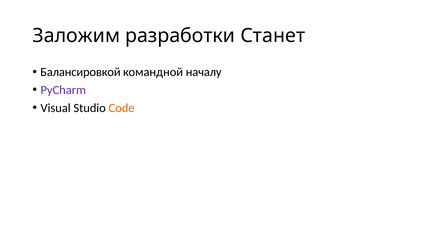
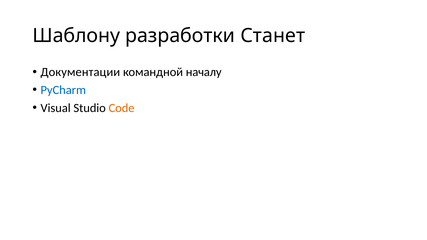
Заложим: Заложим -> Шаблону (76, 36)
Балансировкой: Балансировкой -> Документации (80, 72)
PyCharm colour: purple -> blue (63, 90)
